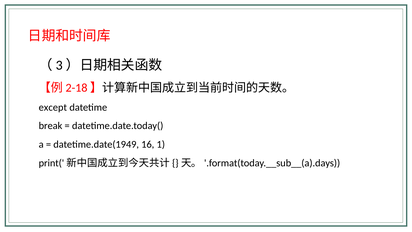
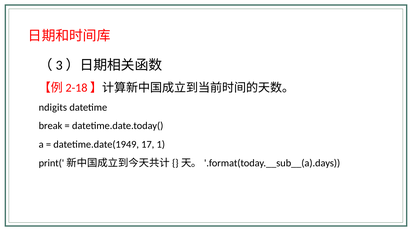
except: except -> ndigits (53, 107)
16: 16 -> 17 (148, 144)
